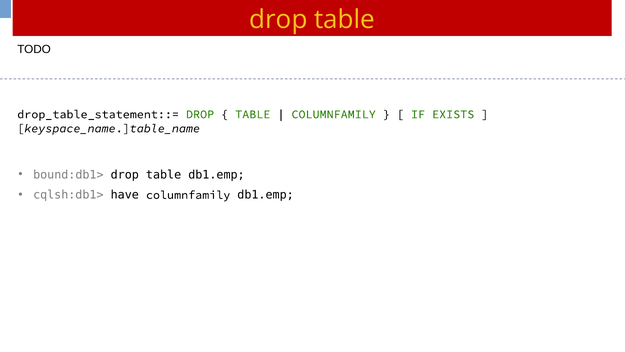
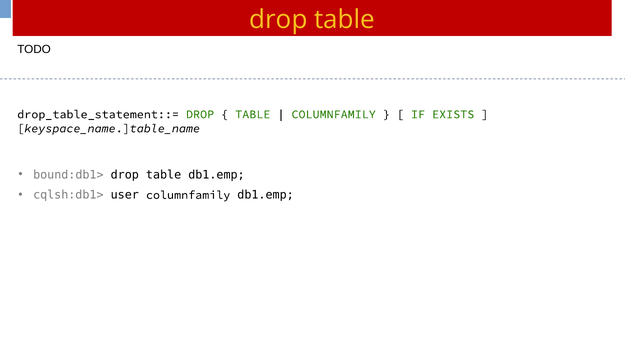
have: have -> user (125, 195)
